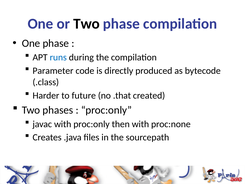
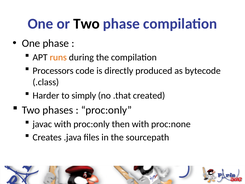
runs colour: blue -> orange (58, 57)
Parameter: Parameter -> Processors (53, 71)
future: future -> simply (84, 95)
